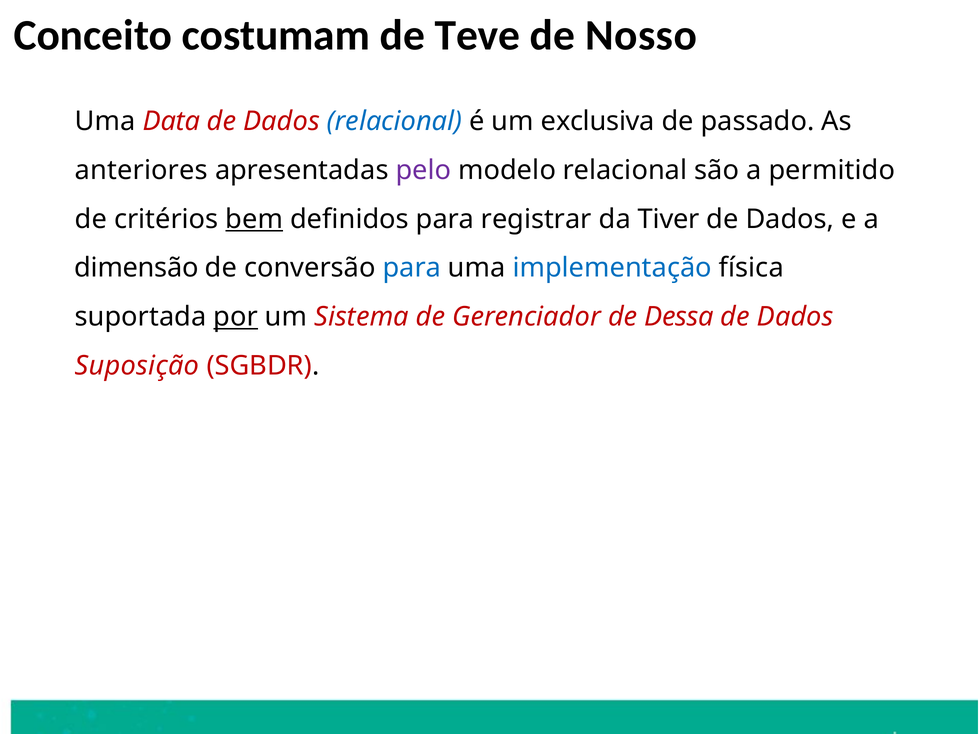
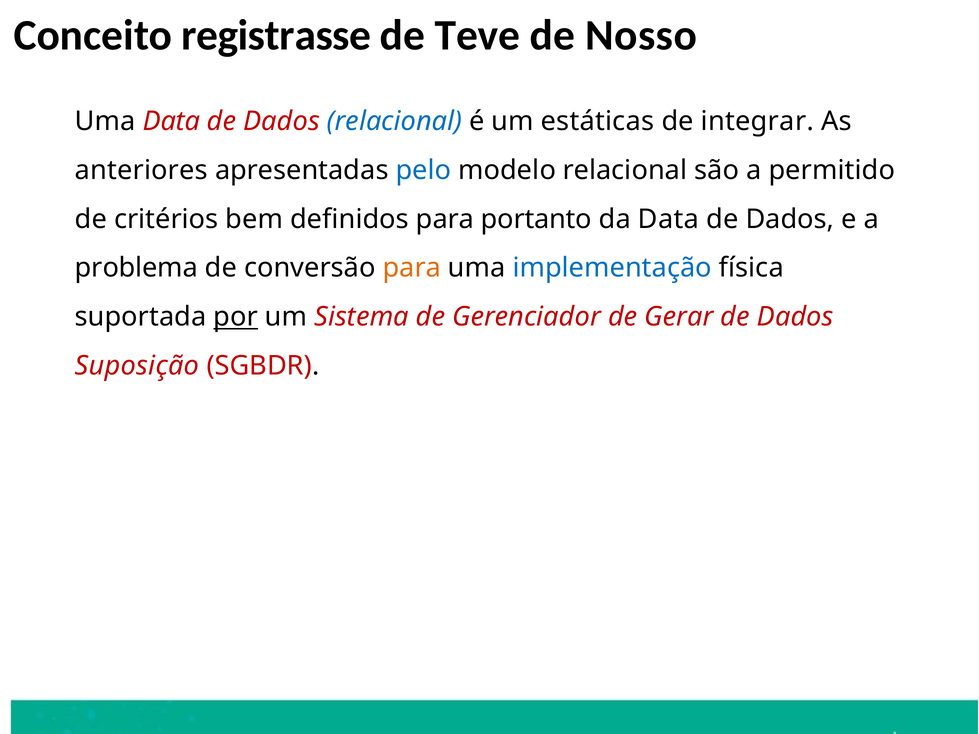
costumam: costumam -> registrasse (276, 35)
exclusiva: exclusiva -> estáticas (598, 121)
passado: passado -> integrar (757, 121)
pelo colour: purple -> blue (423, 170)
bem underline: present -> none (254, 219)
registrar: registrar -> portanto (536, 219)
da Tiver: Tiver -> Data (668, 219)
dimensão: dimensão -> problema (136, 268)
para colour: blue -> orange (412, 268)
Dessa: Dessa -> Gerar (679, 317)
